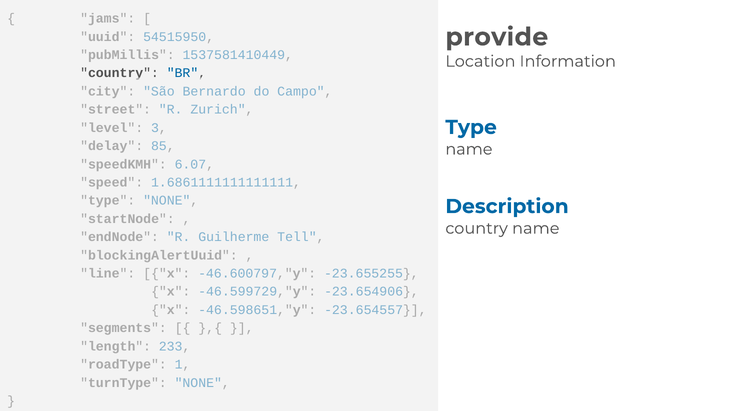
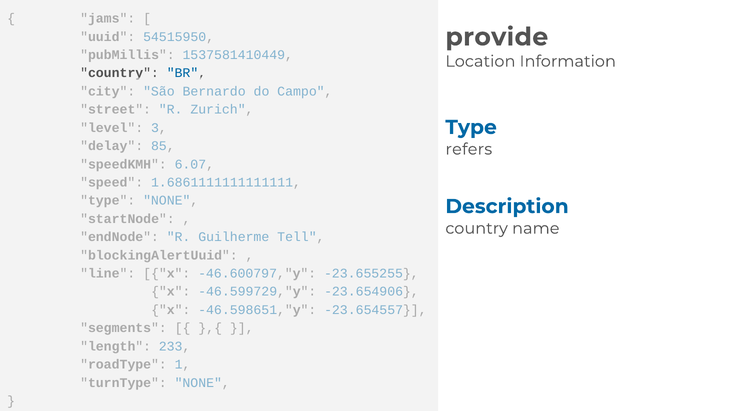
name: name -> refers (469, 149)
